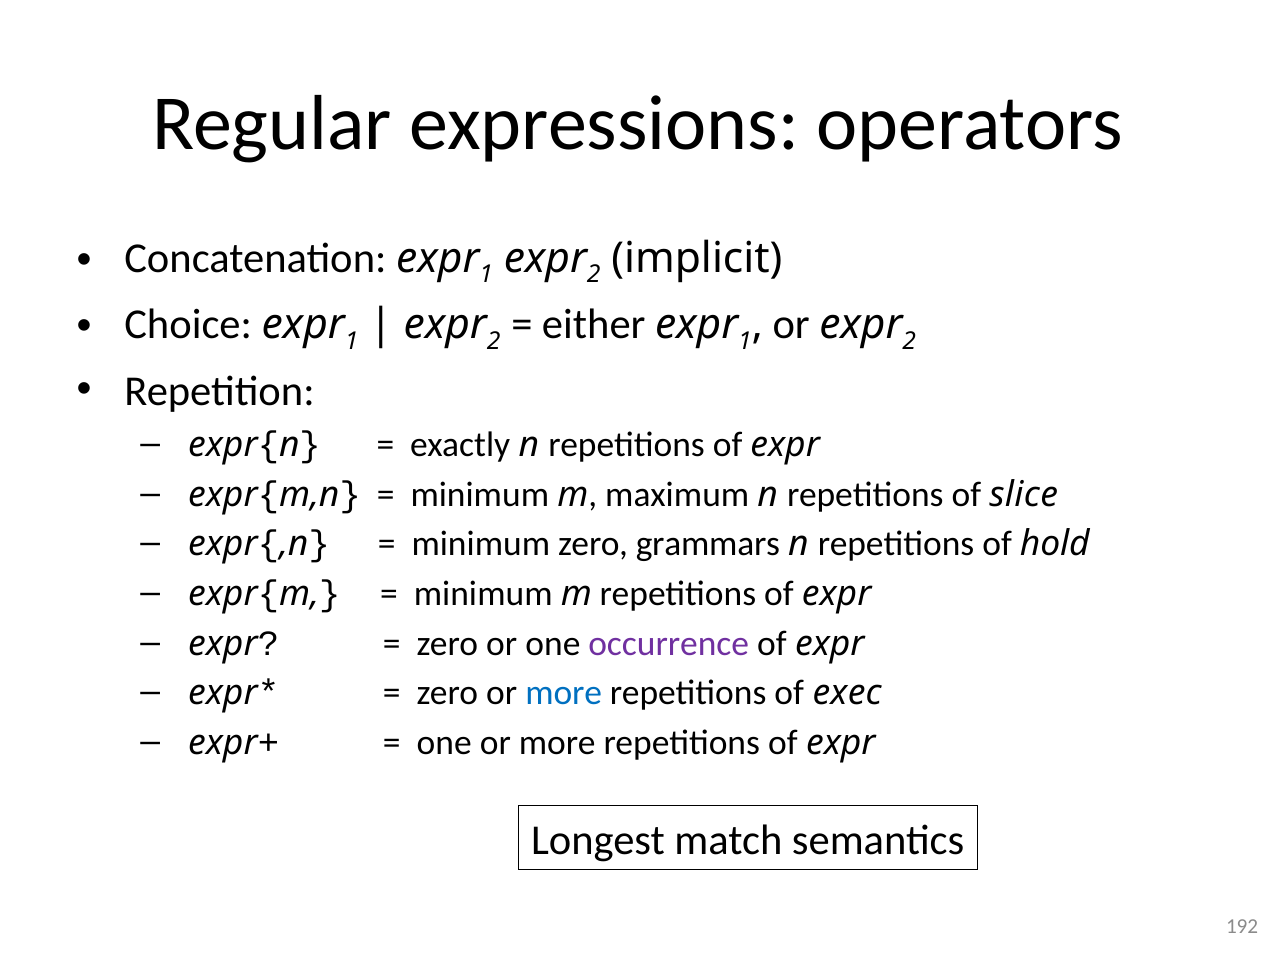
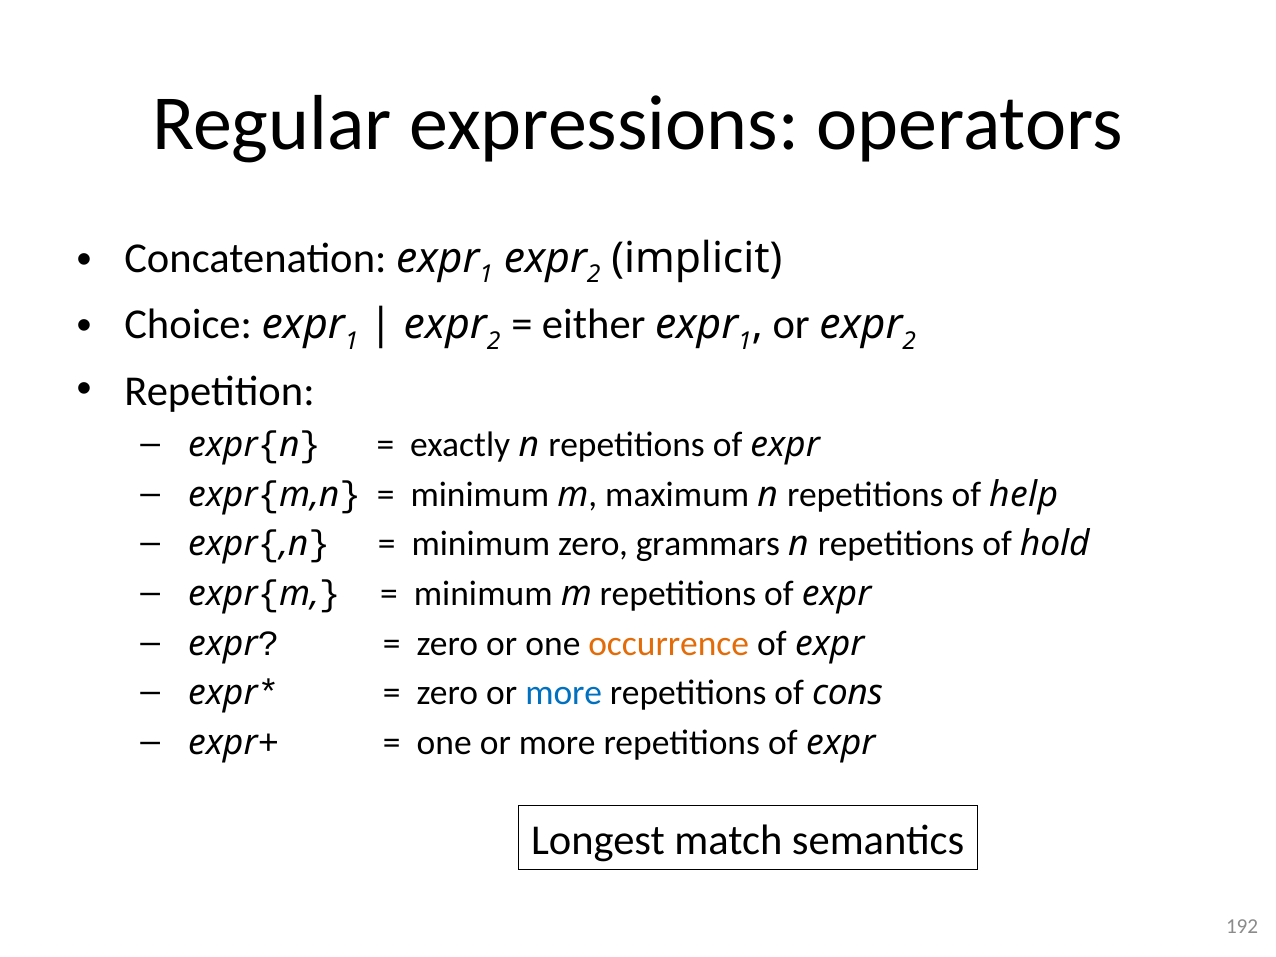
slice: slice -> help (1024, 494)
occurrence colour: purple -> orange (669, 643)
exec: exec -> cons (847, 693)
